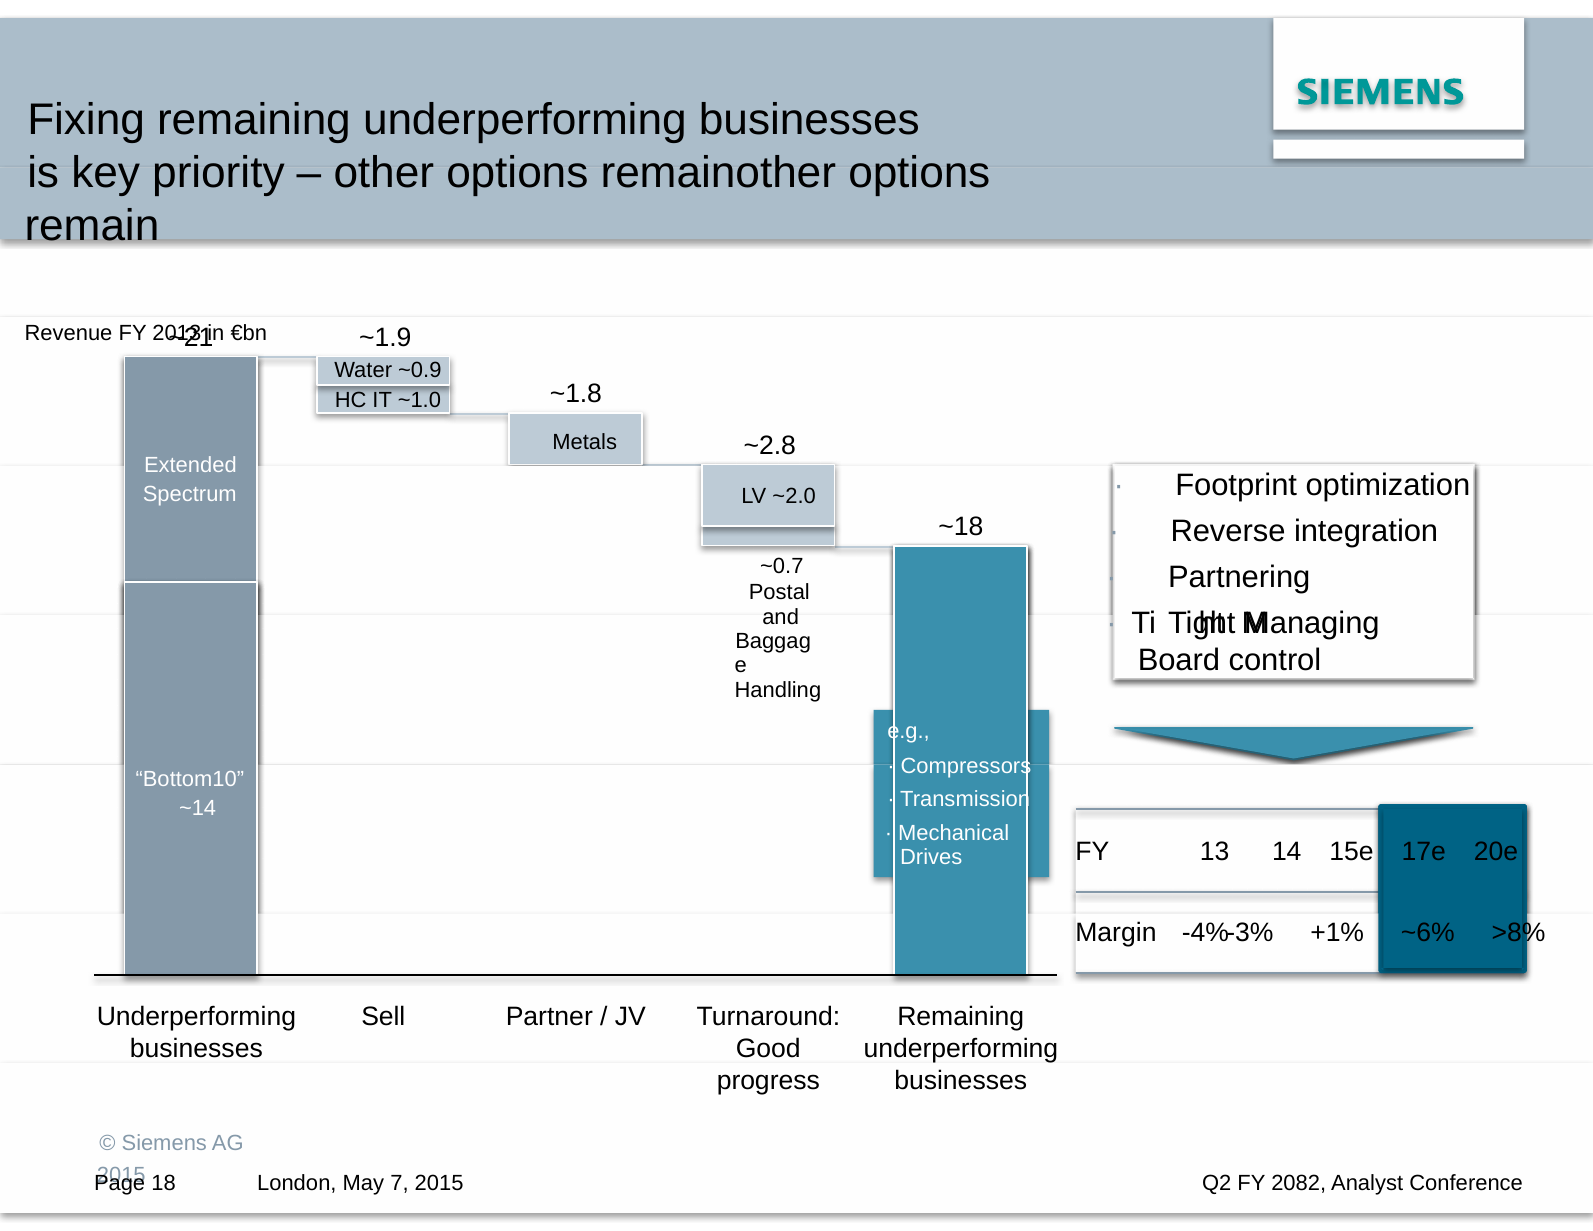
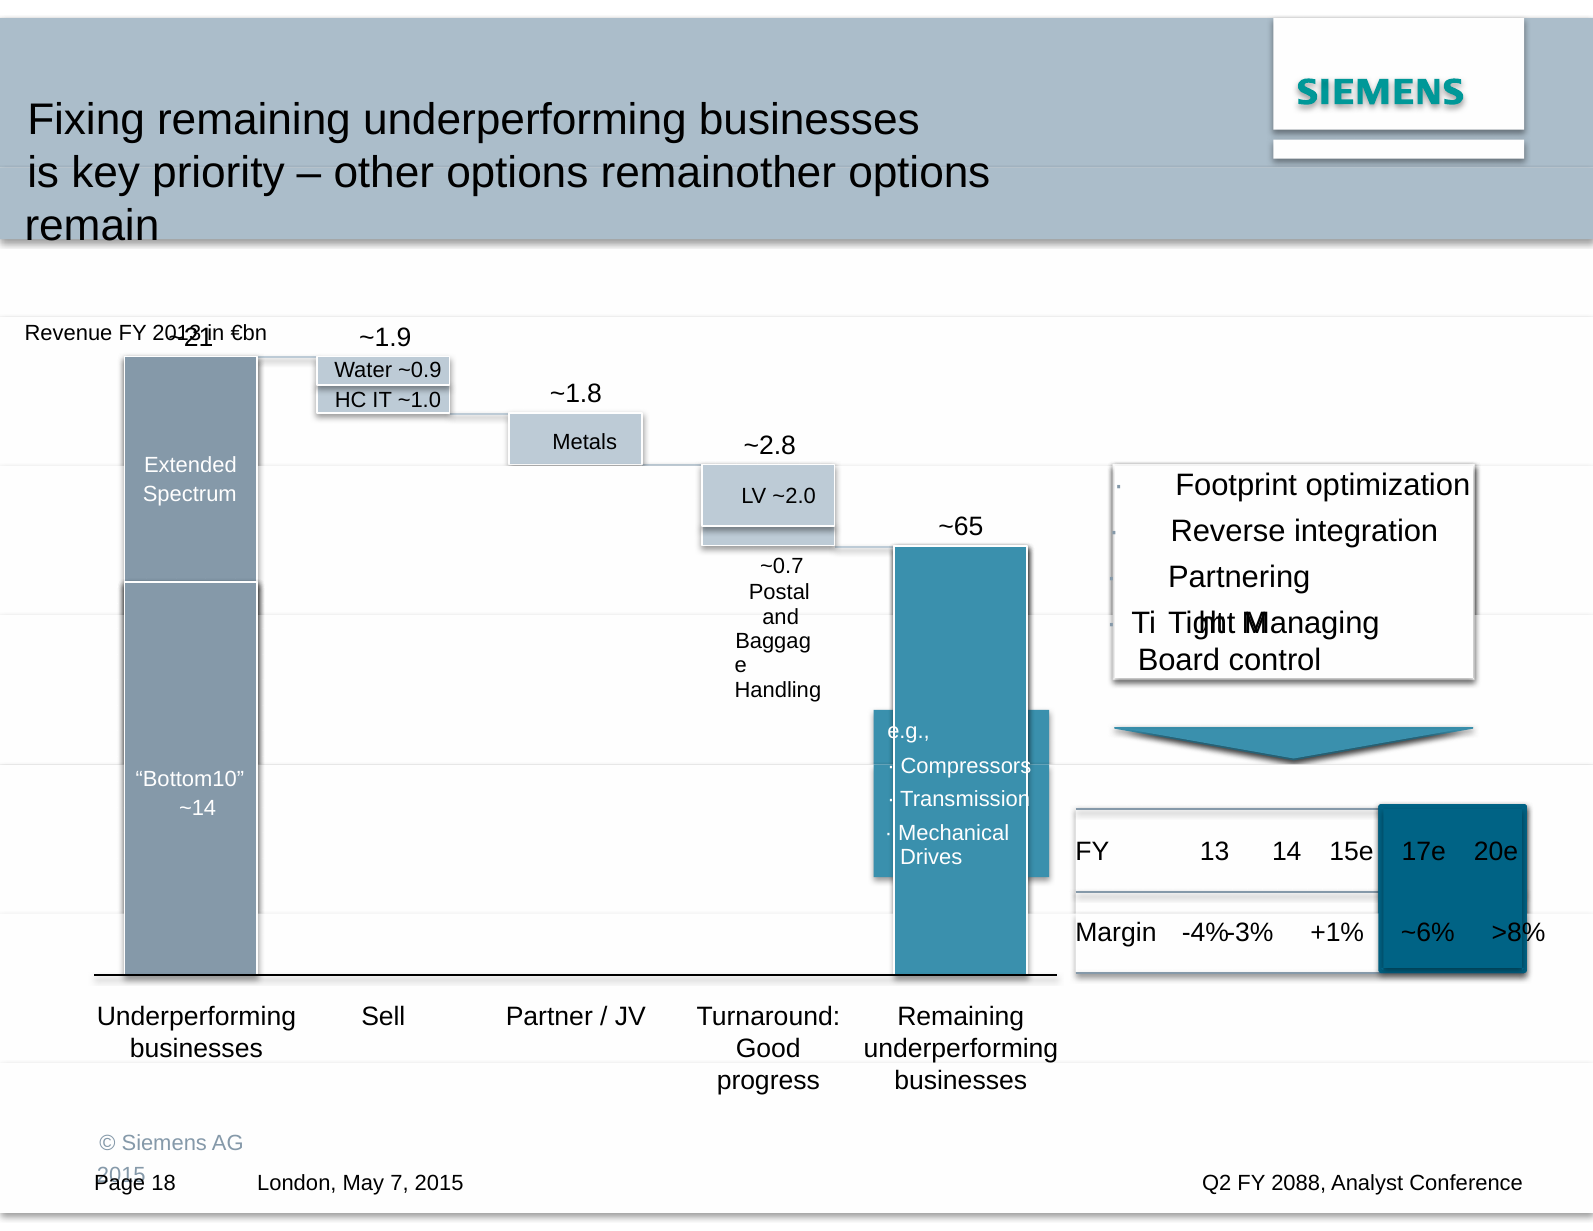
~18: ~18 -> ~65 (961, 527)
2082: 2082 -> 2088 (1299, 1183)
